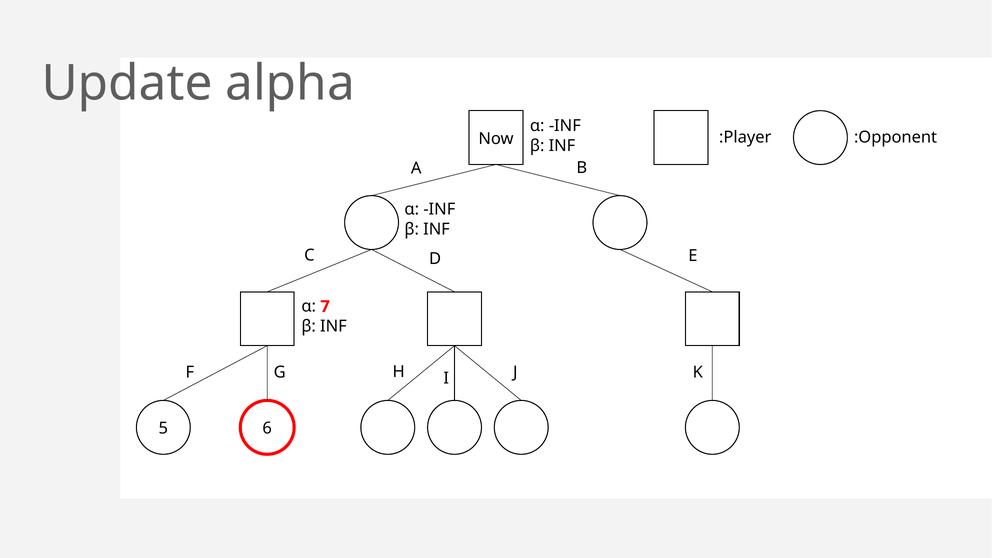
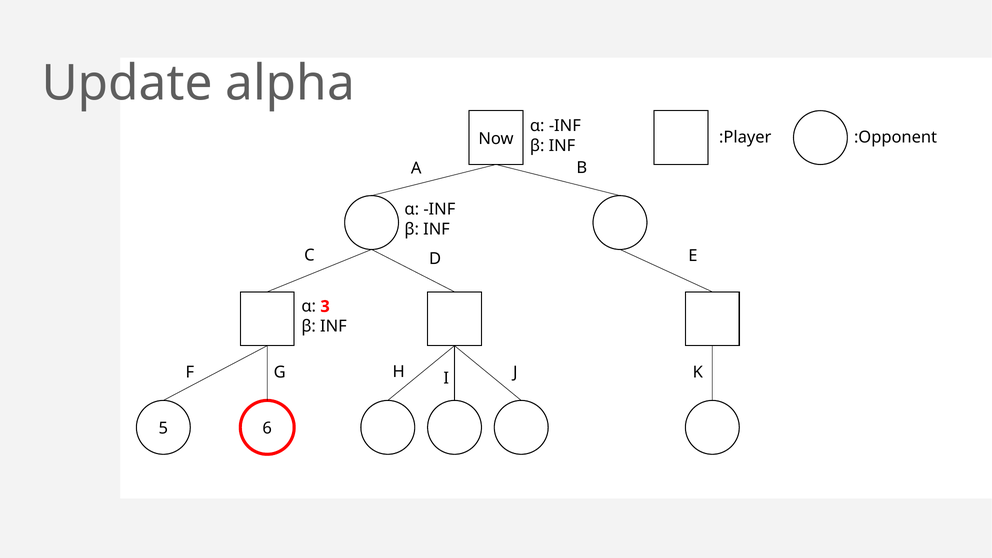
7: 7 -> 3 (325, 307)
